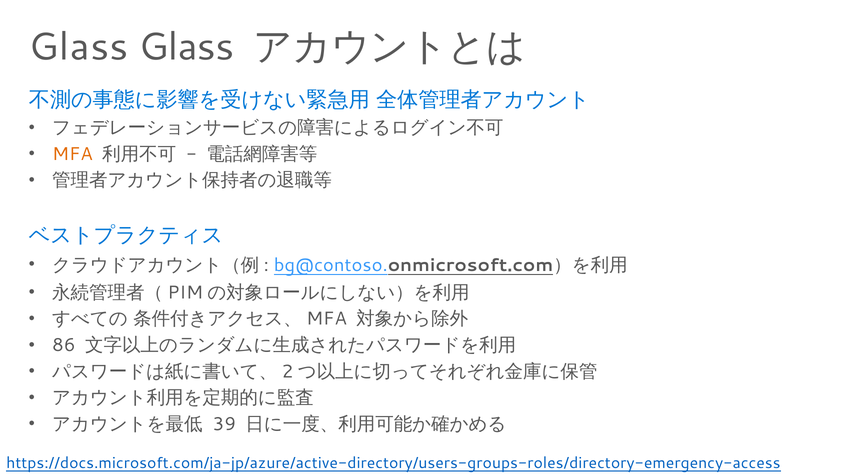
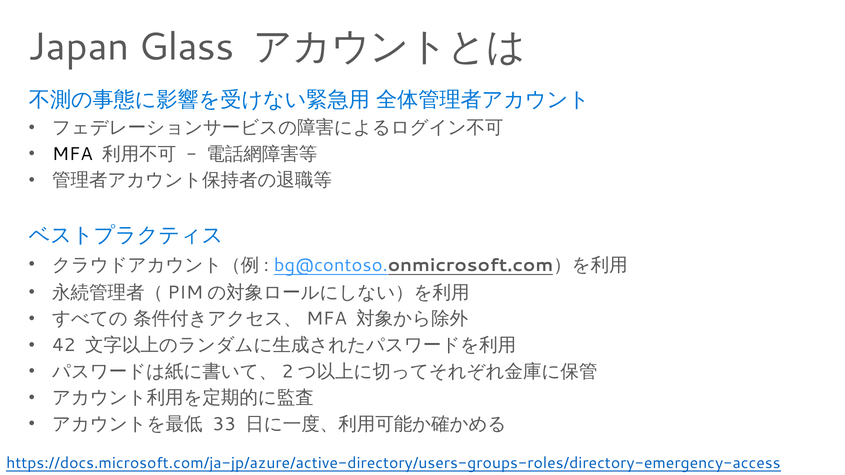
Glass: Glass -> Japan (79, 47)
MFA colour: orange -> black (72, 154)
86: 86 -> 42 (64, 345)
39: 39 -> 33 (224, 424)
